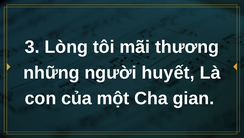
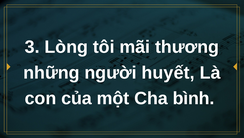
gian: gian -> bình (194, 98)
